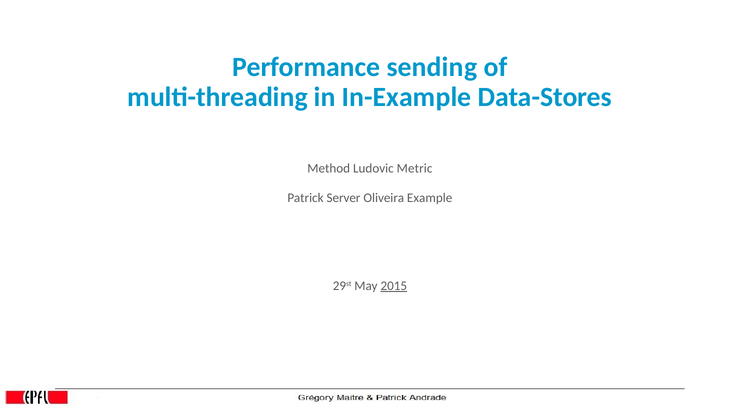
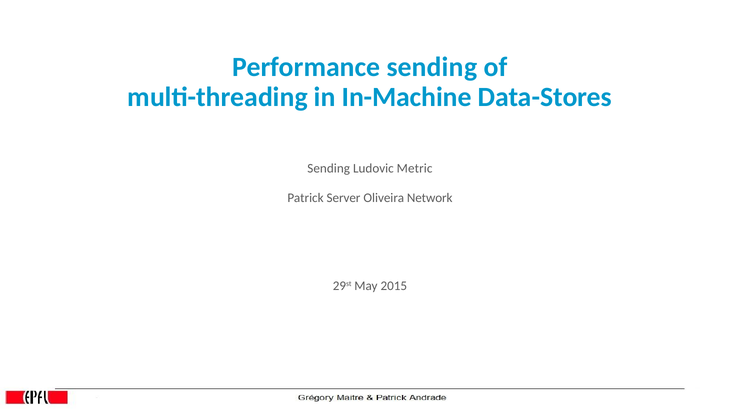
In-Example: In-Example -> In-Machine (407, 97)
Method: Method -> Sending (329, 168)
Example: Example -> Network (430, 197)
2015 underline: present -> none (394, 285)
